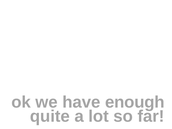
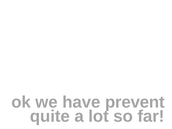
enough: enough -> prevent (135, 102)
